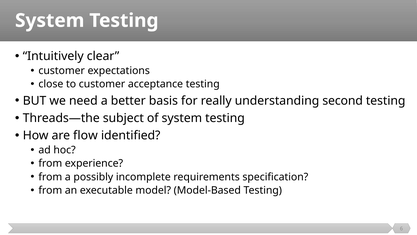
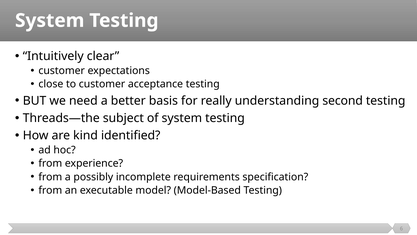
flow: flow -> kind (86, 135)
